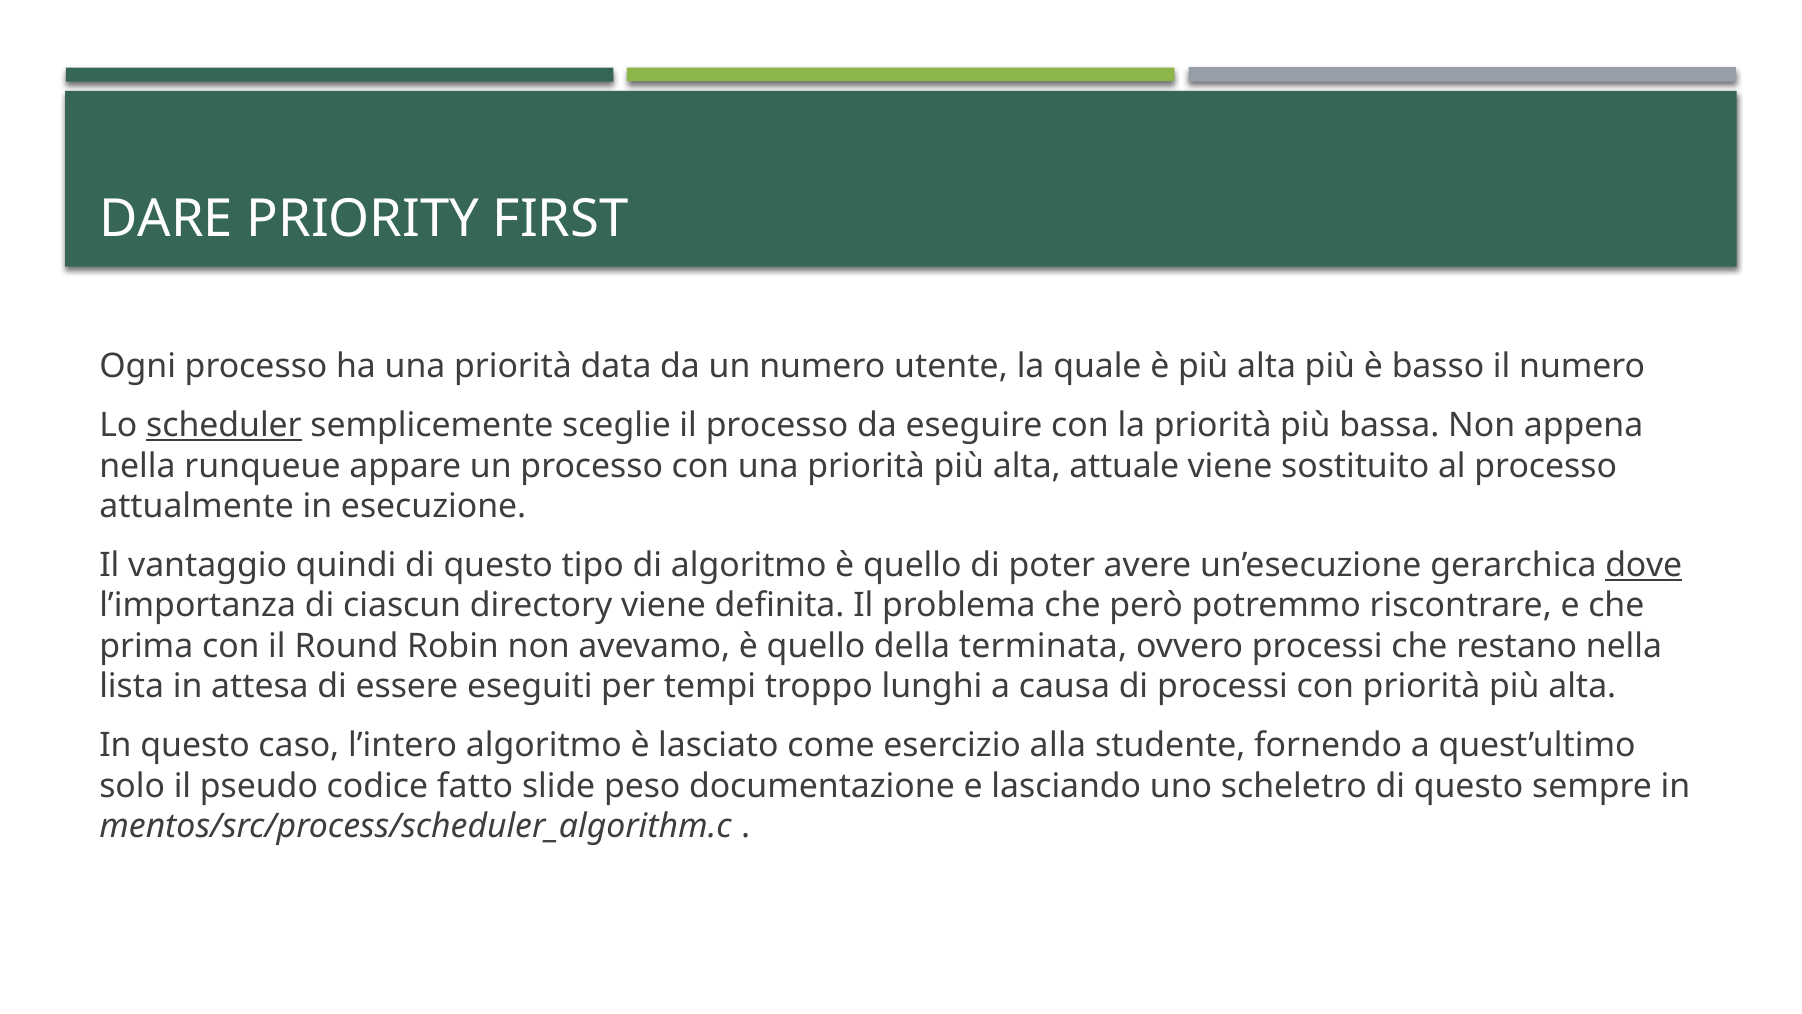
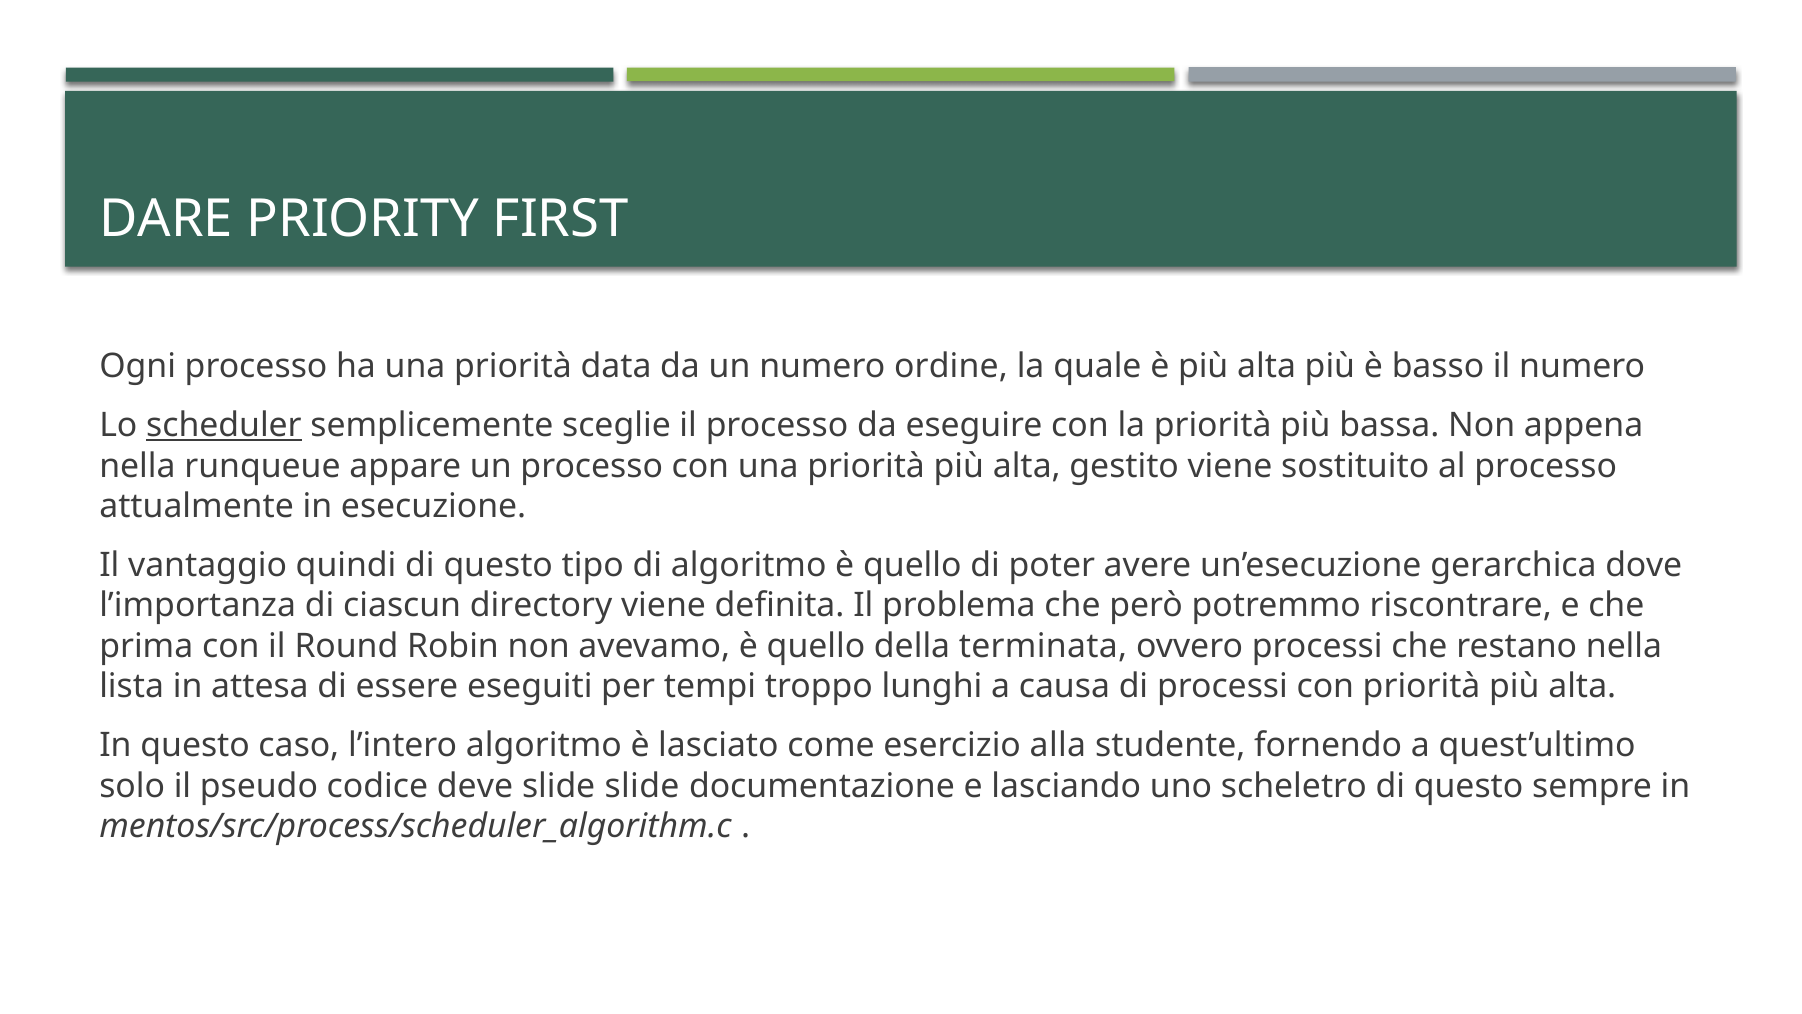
utente: utente -> ordine (951, 367)
attuale: attuale -> gestito (1124, 466)
dove underline: present -> none (1644, 565)
fatto: fatto -> deve (475, 786)
slide peso: peso -> slide (642, 786)
